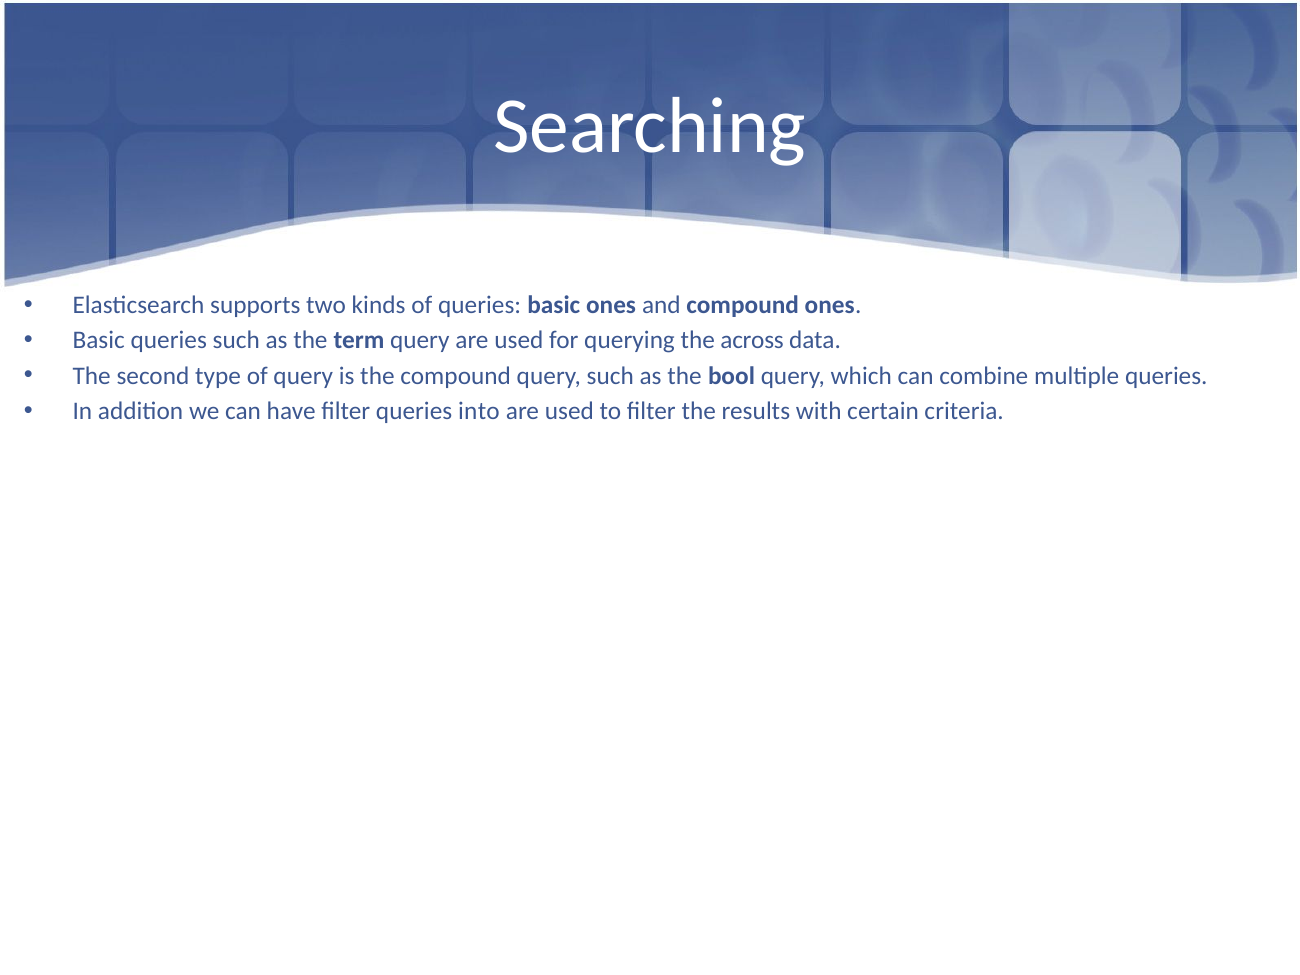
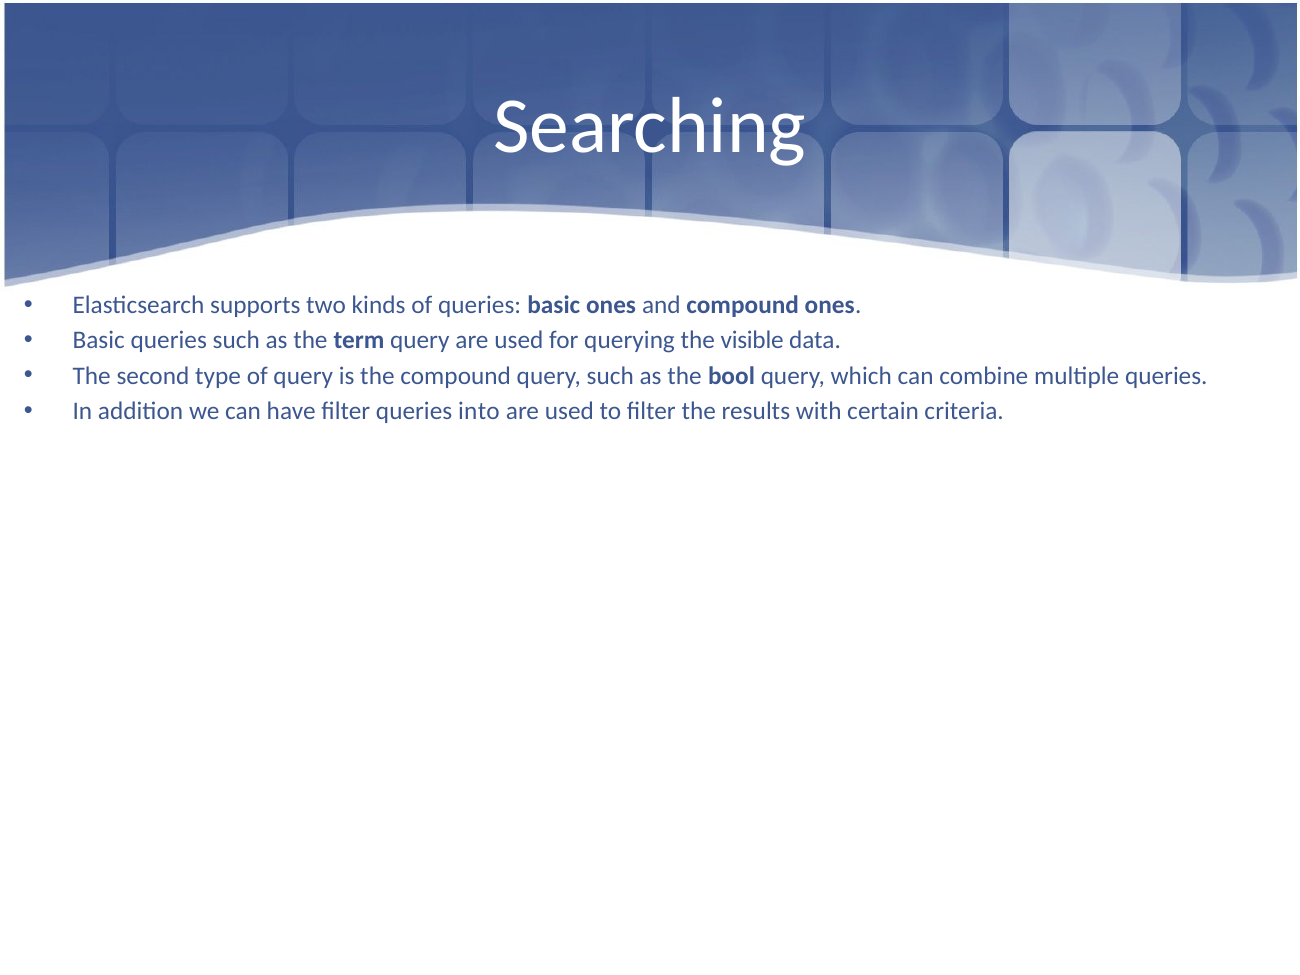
across: across -> visible (752, 341)
